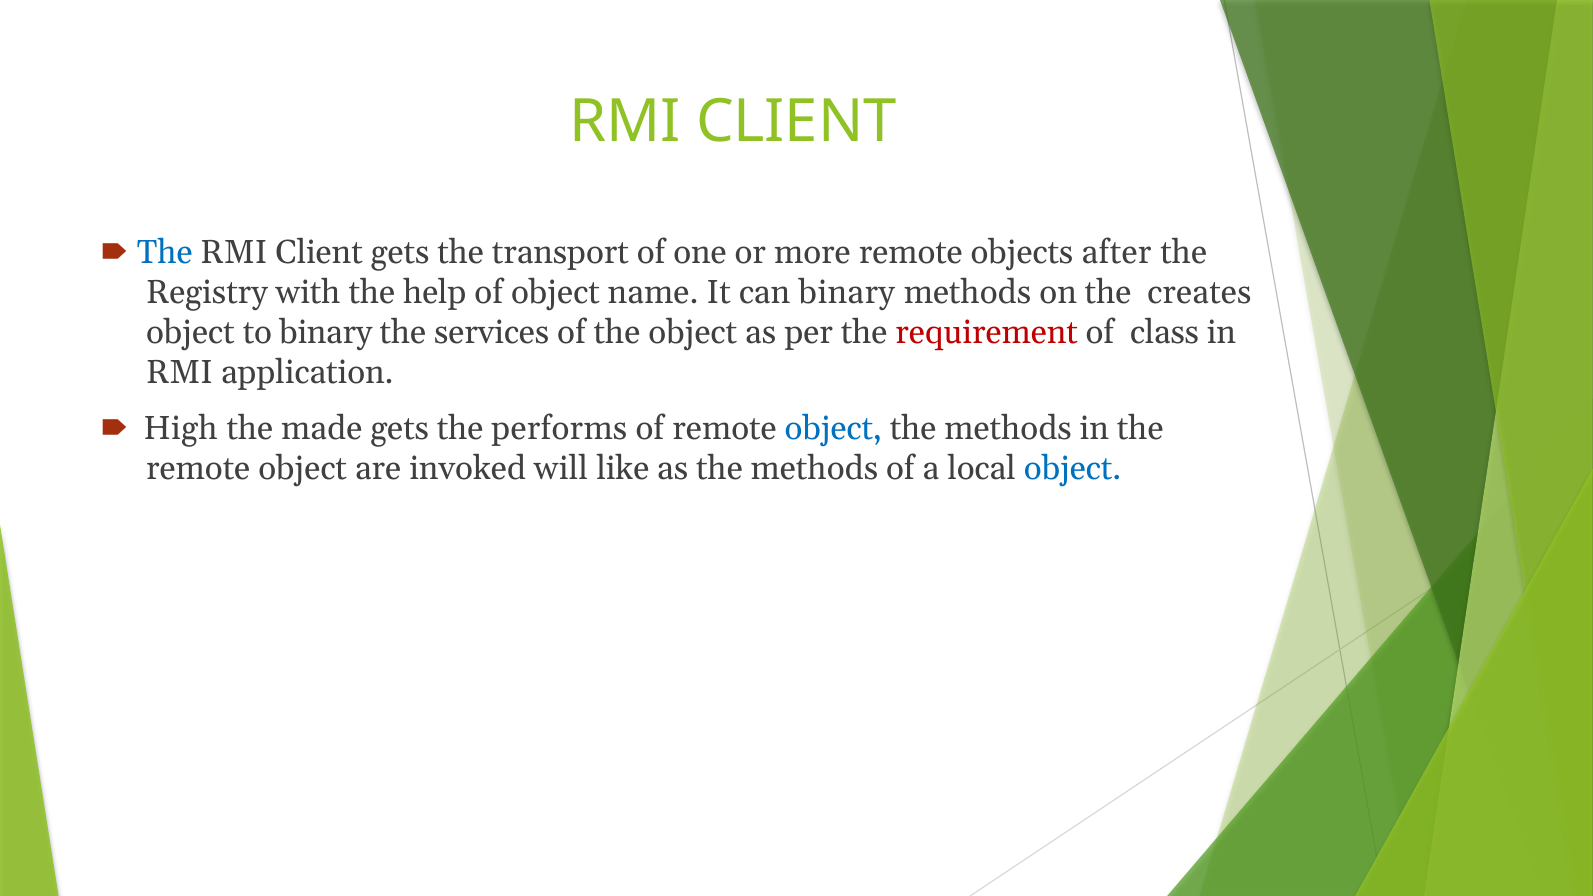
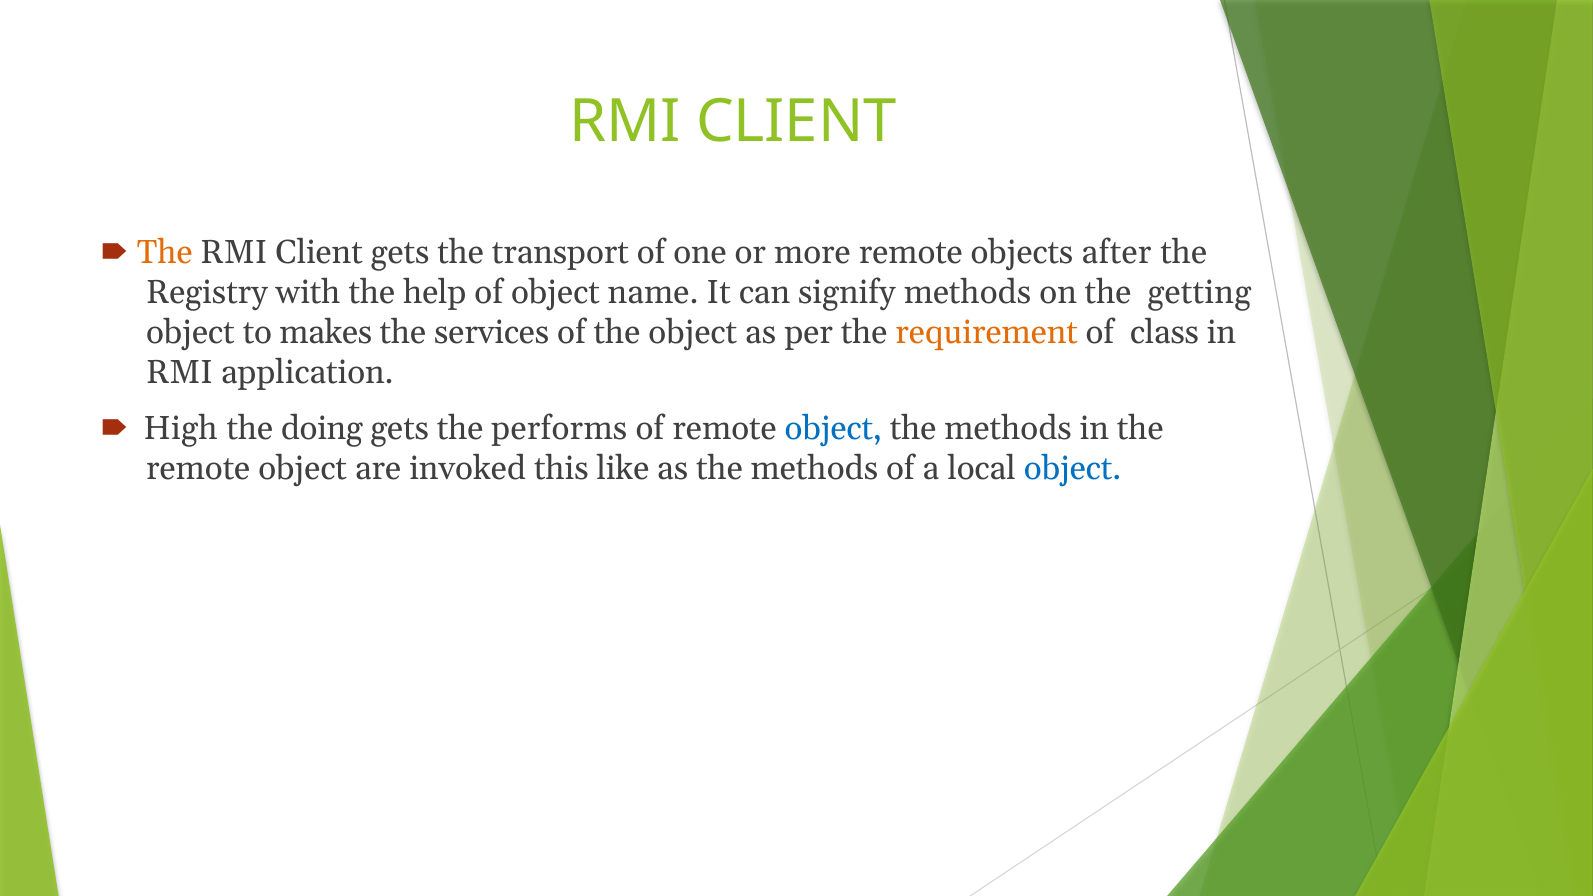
The colour: blue -> orange (165, 253)
can binary: binary -> signify (847, 293)
creates: creates -> getting (1199, 293)
to binary: binary -> makes (326, 333)
requirement colour: red -> orange (987, 333)
made: made -> doing (322, 429)
will: will -> this (561, 469)
